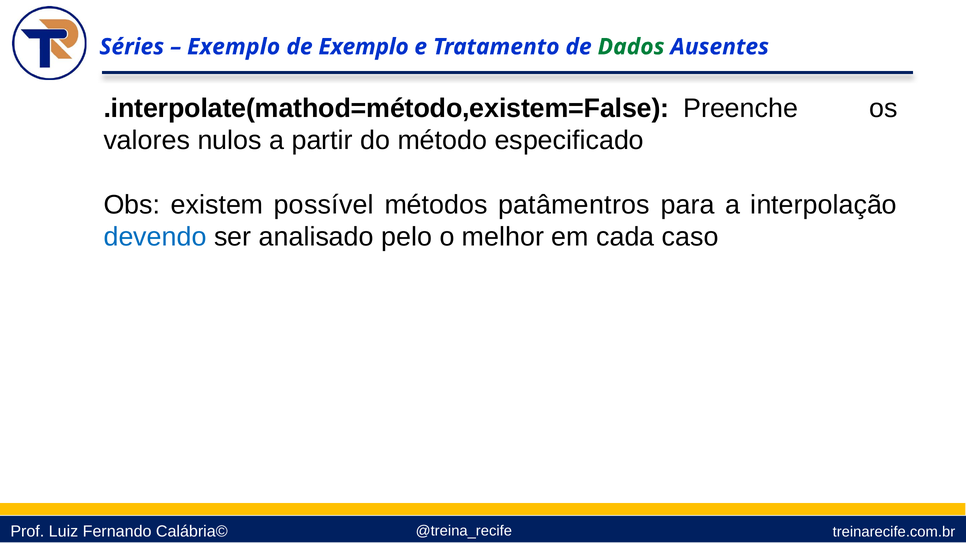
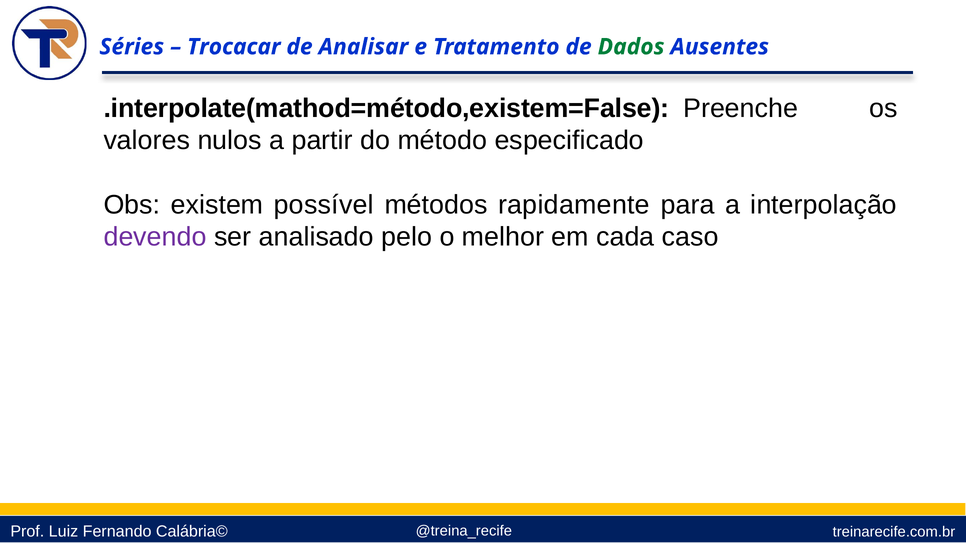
Exemplo: Exemplo -> Trocacar (234, 47)
de Exemplo: Exemplo -> Analisar (363, 47)
patâmentros: patâmentros -> rapidamente (574, 205)
devendo colour: blue -> purple (155, 237)
